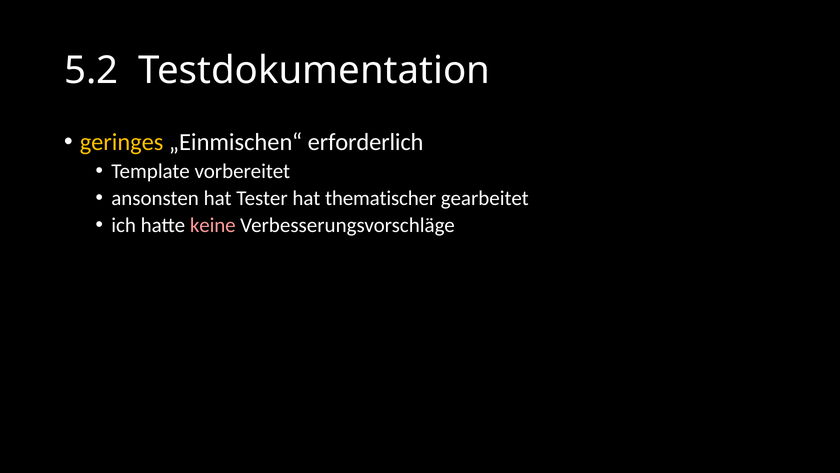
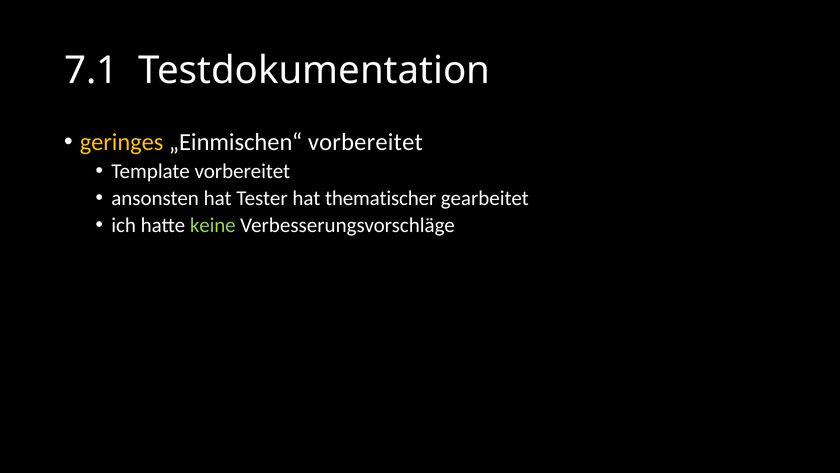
5.2: 5.2 -> 7.1 (91, 71)
„Einmischen“ erforderlich: erforderlich -> vorbereitet (365, 142)
keine colour: pink -> light green (213, 225)
